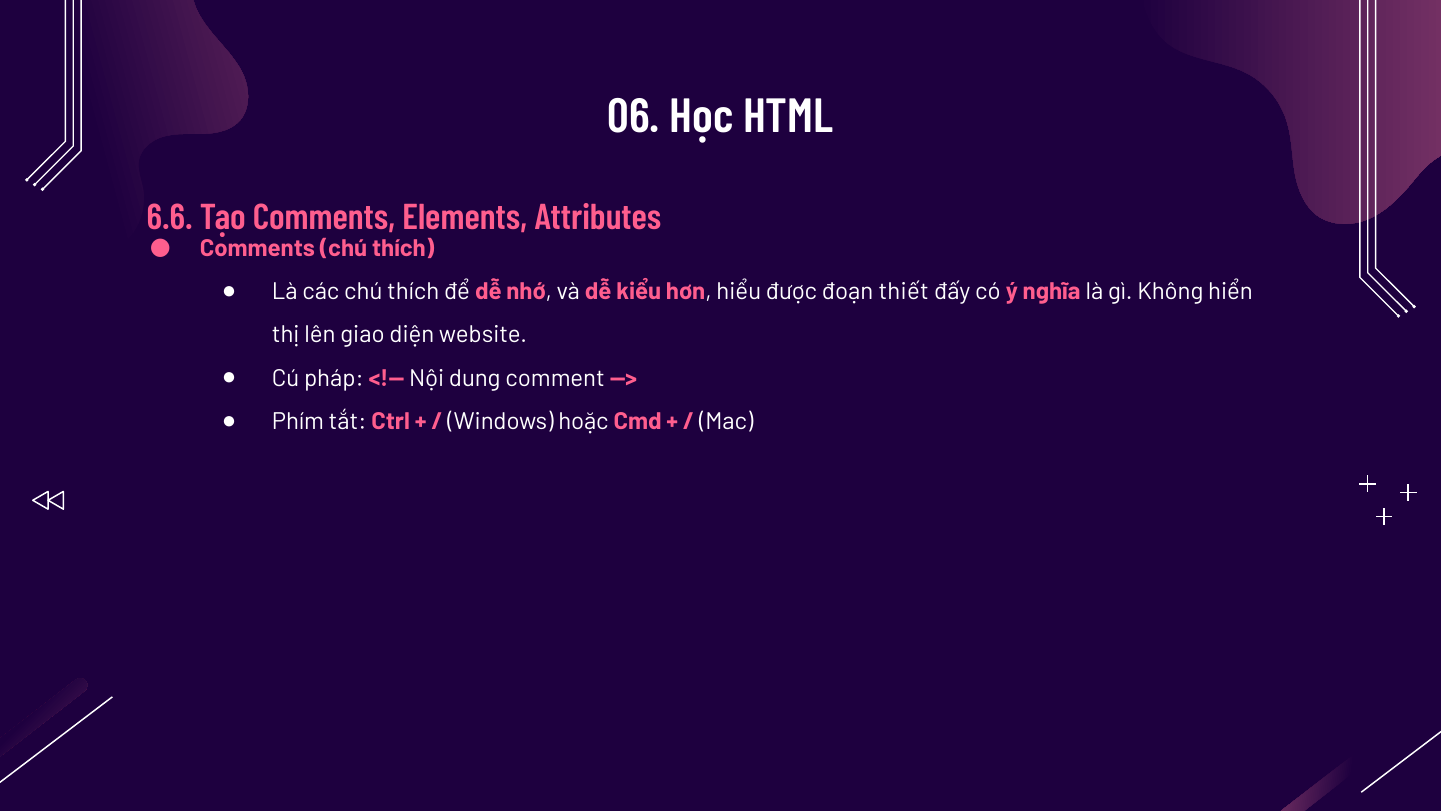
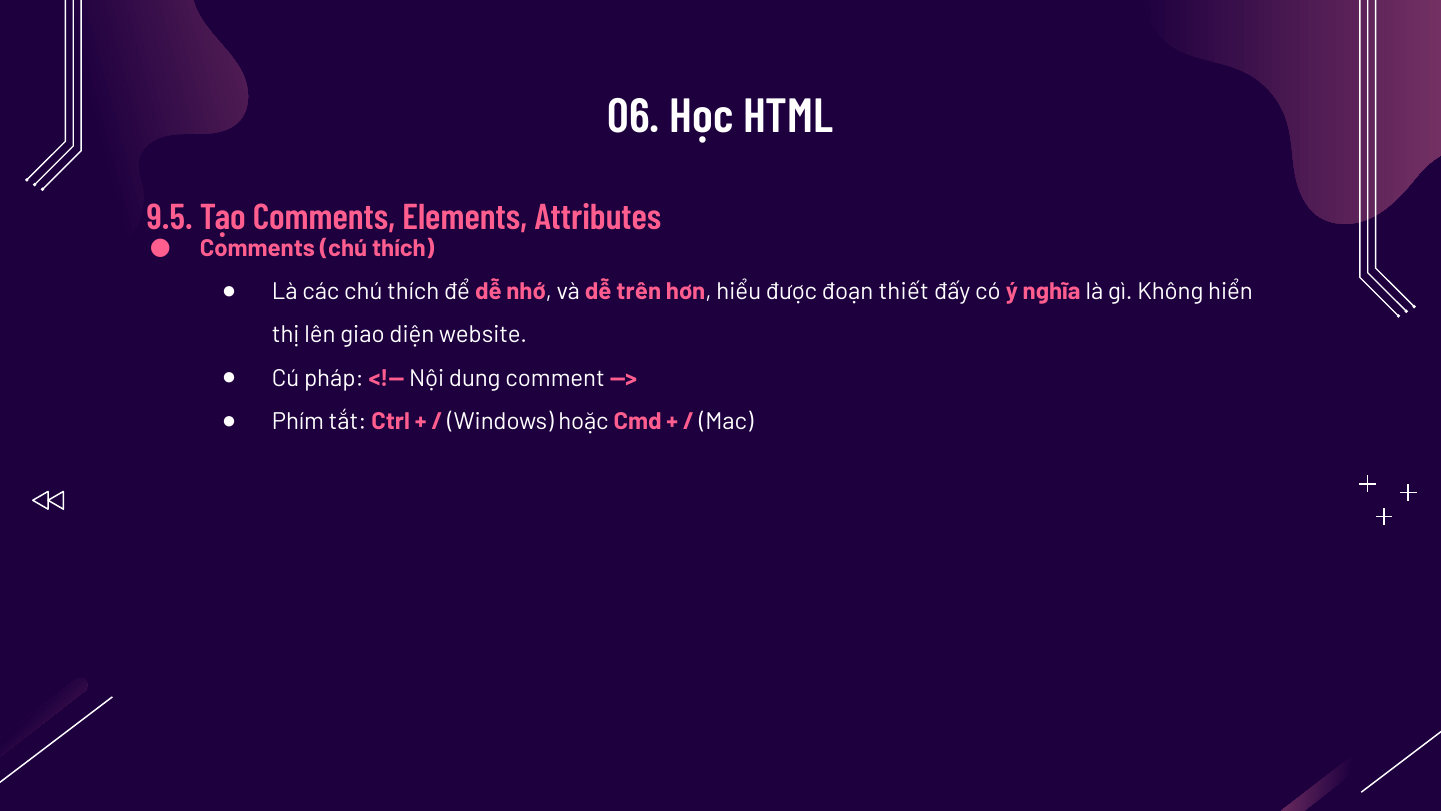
6.6: 6.6 -> 9.5 (170, 218)
kiểu: kiểu -> trên (639, 292)
